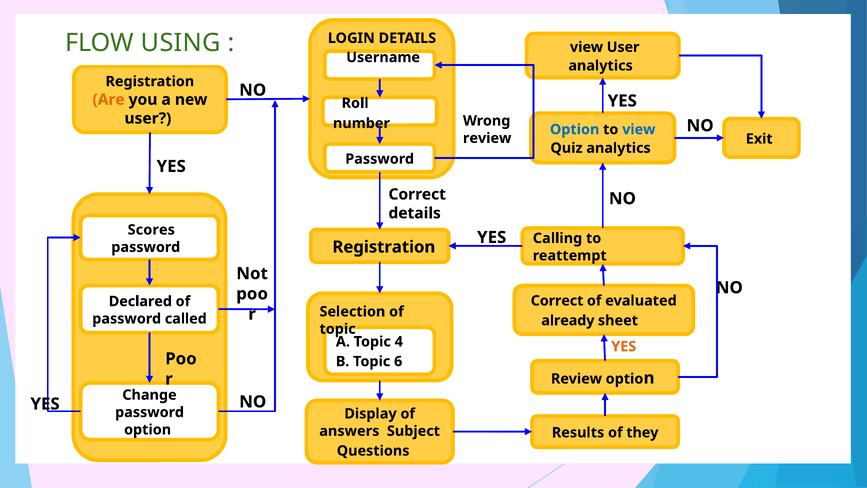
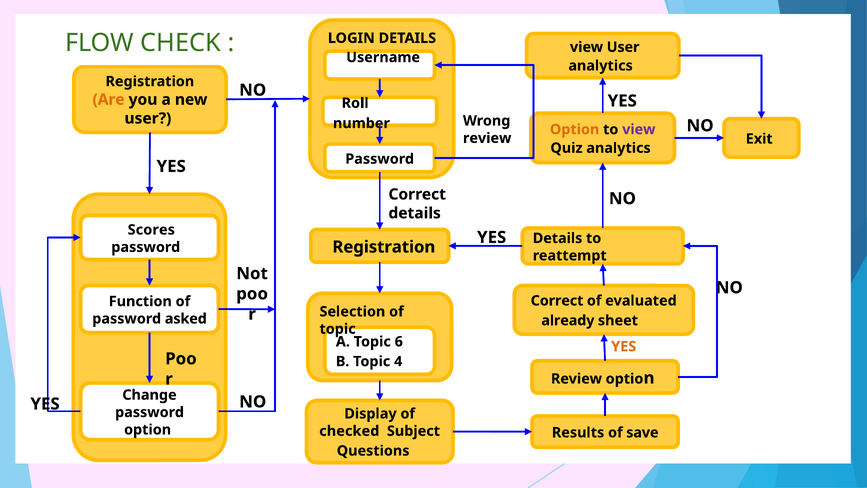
USING: USING -> CHECK (181, 43)
Option colour: blue -> orange (575, 129)
view colour: blue -> purple (639, 129)
Calling: Calling -> Details (558, 238)
Declared: Declared -> Function (140, 301)
called: called -> asked (186, 319)
4: 4 -> 6 (399, 341)
6: 6 -> 4 (398, 361)
answers: answers -> checked (349, 431)
they: they -> save (642, 432)
